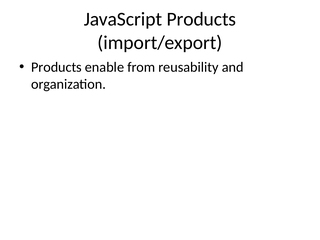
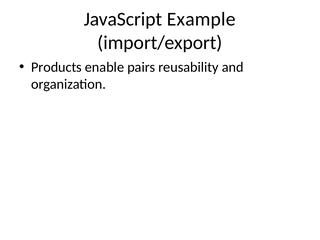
JavaScript Products: Products -> Example (201, 19)
from: from -> pairs (141, 67)
